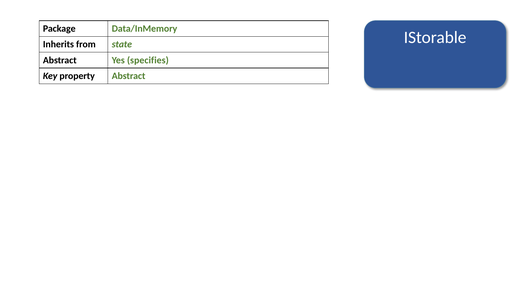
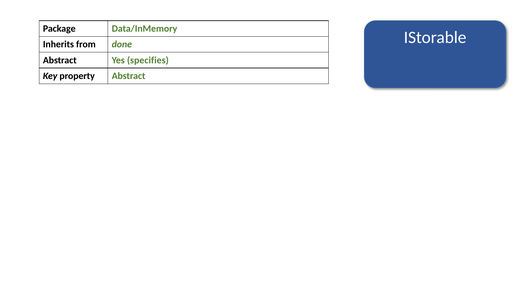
state: state -> done (122, 44)
